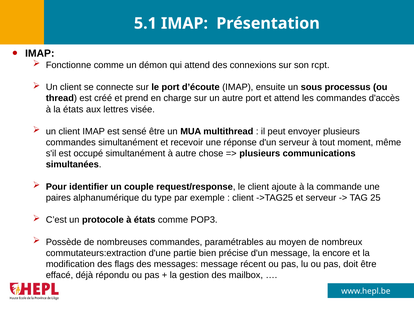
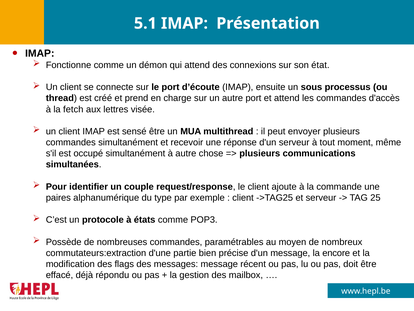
rcpt: rcpt -> état (320, 65)
la états: états -> fetch (73, 109)
